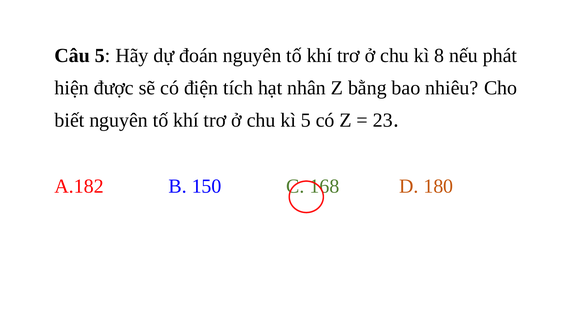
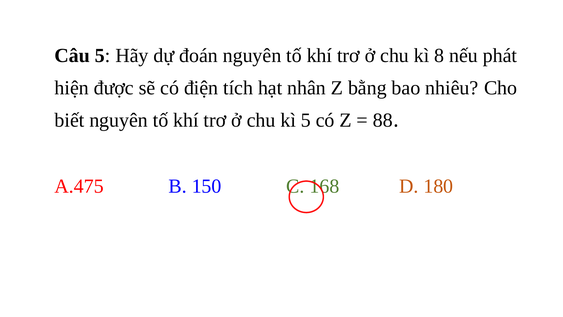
23: 23 -> 88 (383, 120)
A.182: A.182 -> A.475 (79, 186)
